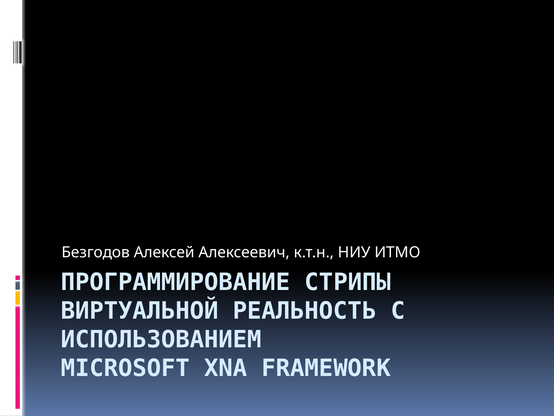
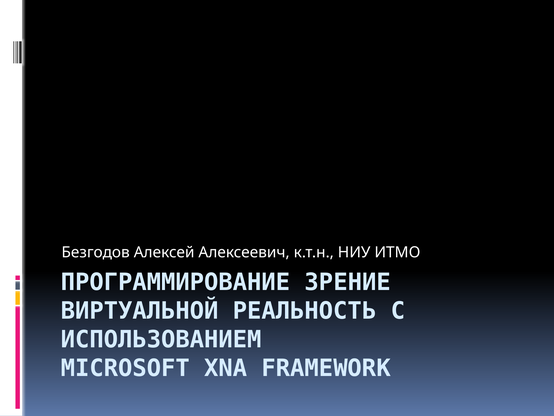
СТРИПЫ: СТРИПЫ -> ЗРЕНИЕ (348, 282)
